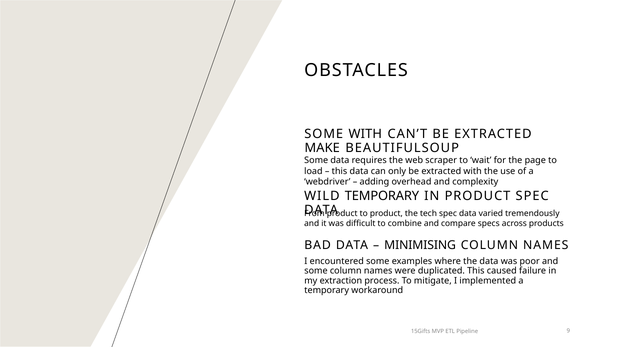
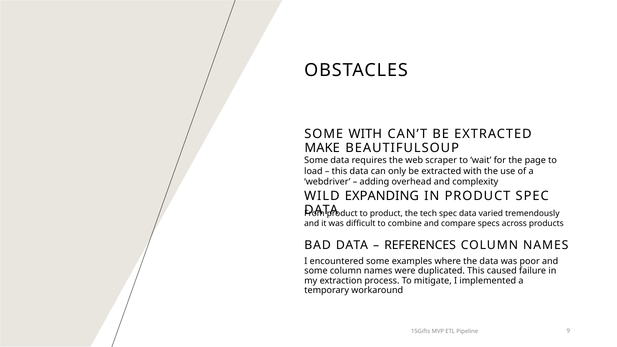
WILD TEMPORARY: TEMPORARY -> EXPANDING (382, 196)
MINIMISING: MINIMISING -> REFERENCES (420, 245)
